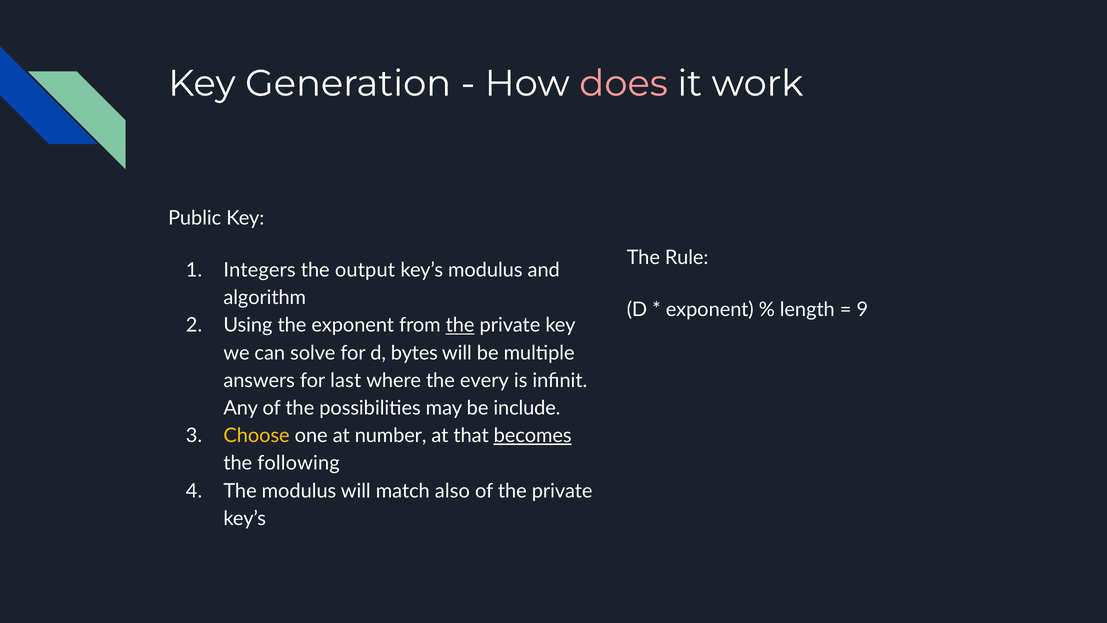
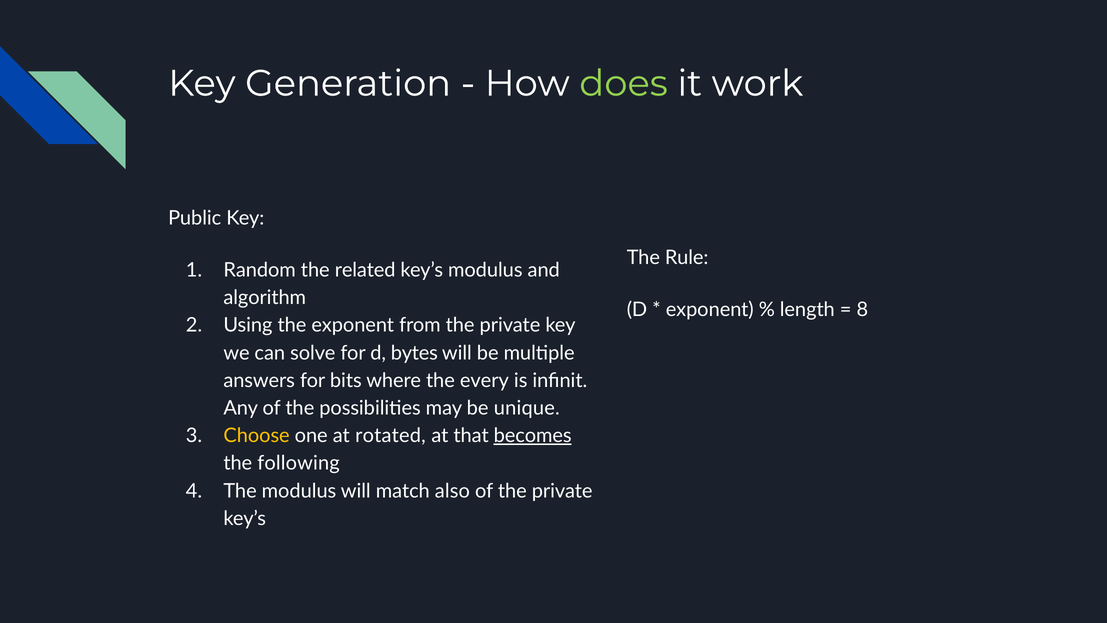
does colour: pink -> light green (624, 83)
Integers: Integers -> Random (260, 270)
output: output -> related (365, 270)
9: 9 -> 8 (862, 309)
the underline: present -> none (460, 325)
last: last -> bits (346, 380)
include: include -> unique (527, 408)
number: number -> rotated (390, 436)
